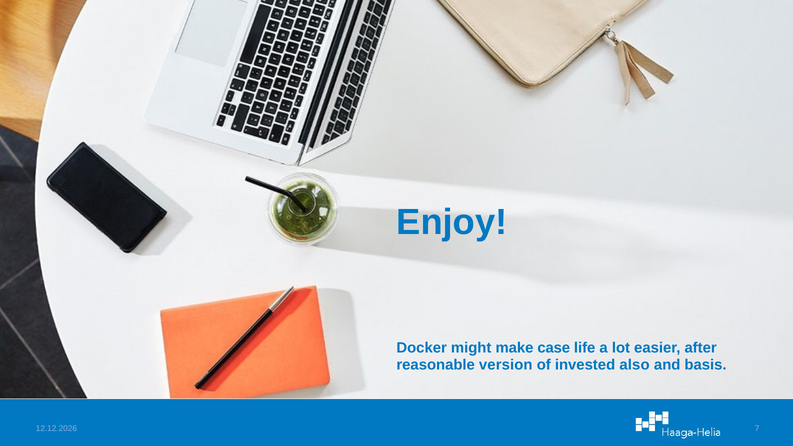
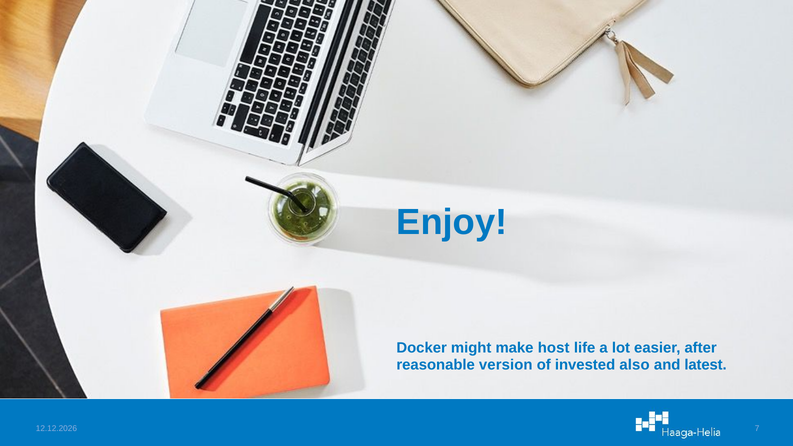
case: case -> host (554, 348)
basis: basis -> latest (706, 365)
